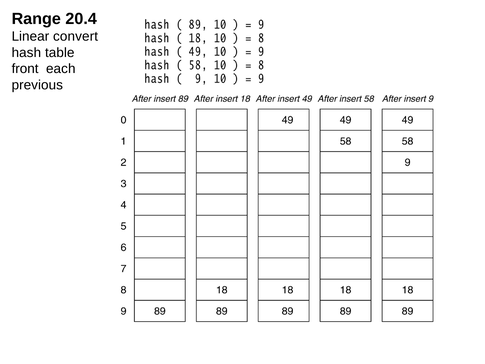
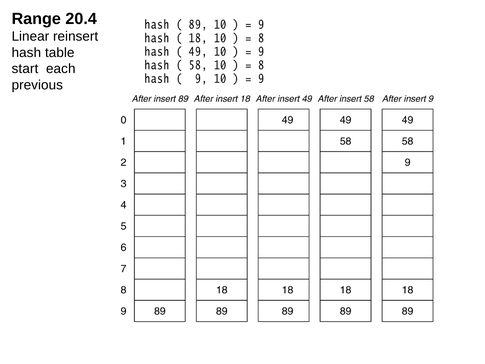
convert: convert -> reinsert (76, 36)
front: front -> start (25, 69)
